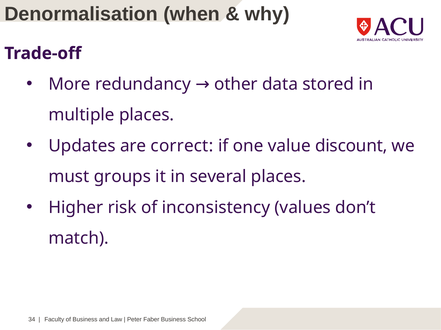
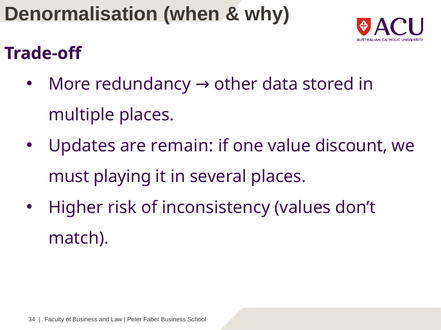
correct: correct -> remain (182, 146)
groups: groups -> playing (122, 177)
